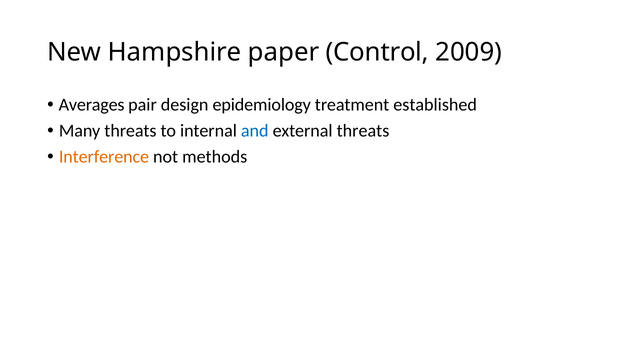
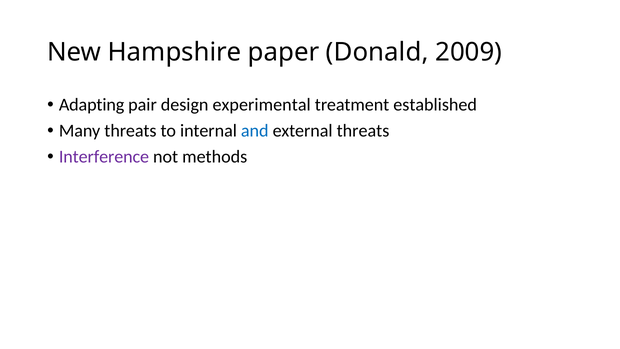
Control: Control -> Donald (377, 52)
Averages: Averages -> Adapting (92, 105)
epidemiology: epidemiology -> experimental (262, 105)
Interference colour: orange -> purple (104, 157)
